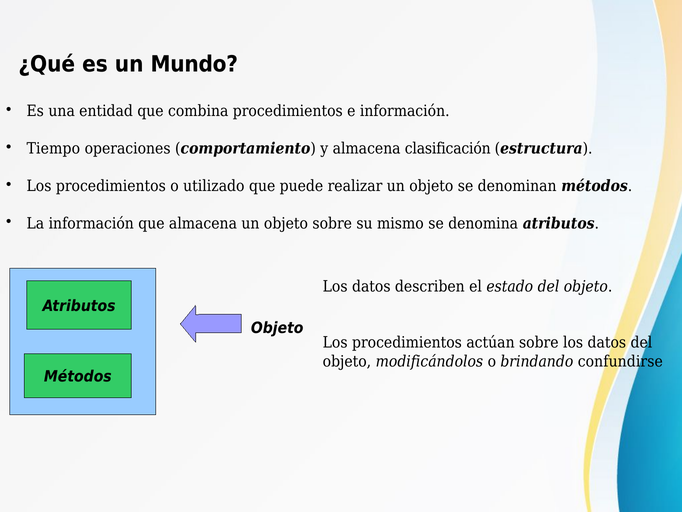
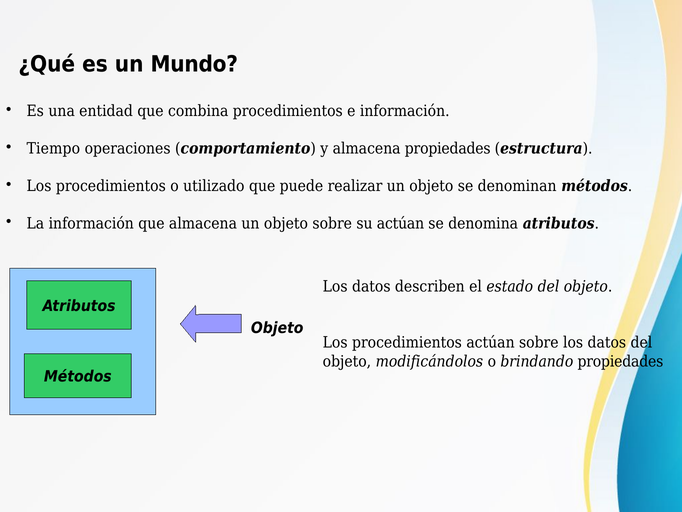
almacena clasificación: clasificación -> propiedades (448, 149)
su mismo: mismo -> actúan (401, 223)
brindando confundirse: confundirse -> propiedades (620, 361)
